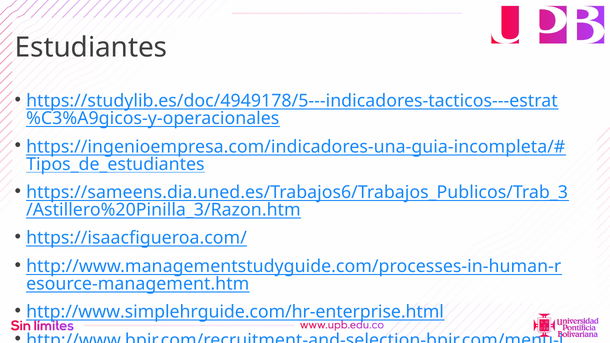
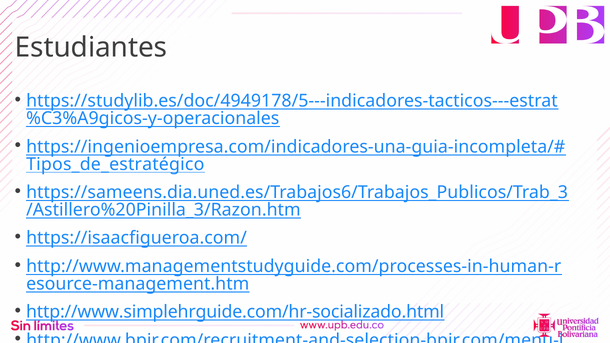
Tipos_de_estudiantes: Tipos_de_estudiantes -> Tipos_de_estratégico (115, 164)
http://www.simplehrguide.com/hr-enterprise.html: http://www.simplehrguide.com/hr-enterprise.html -> http://www.simplehrguide.com/hr-socializado.html (235, 312)
